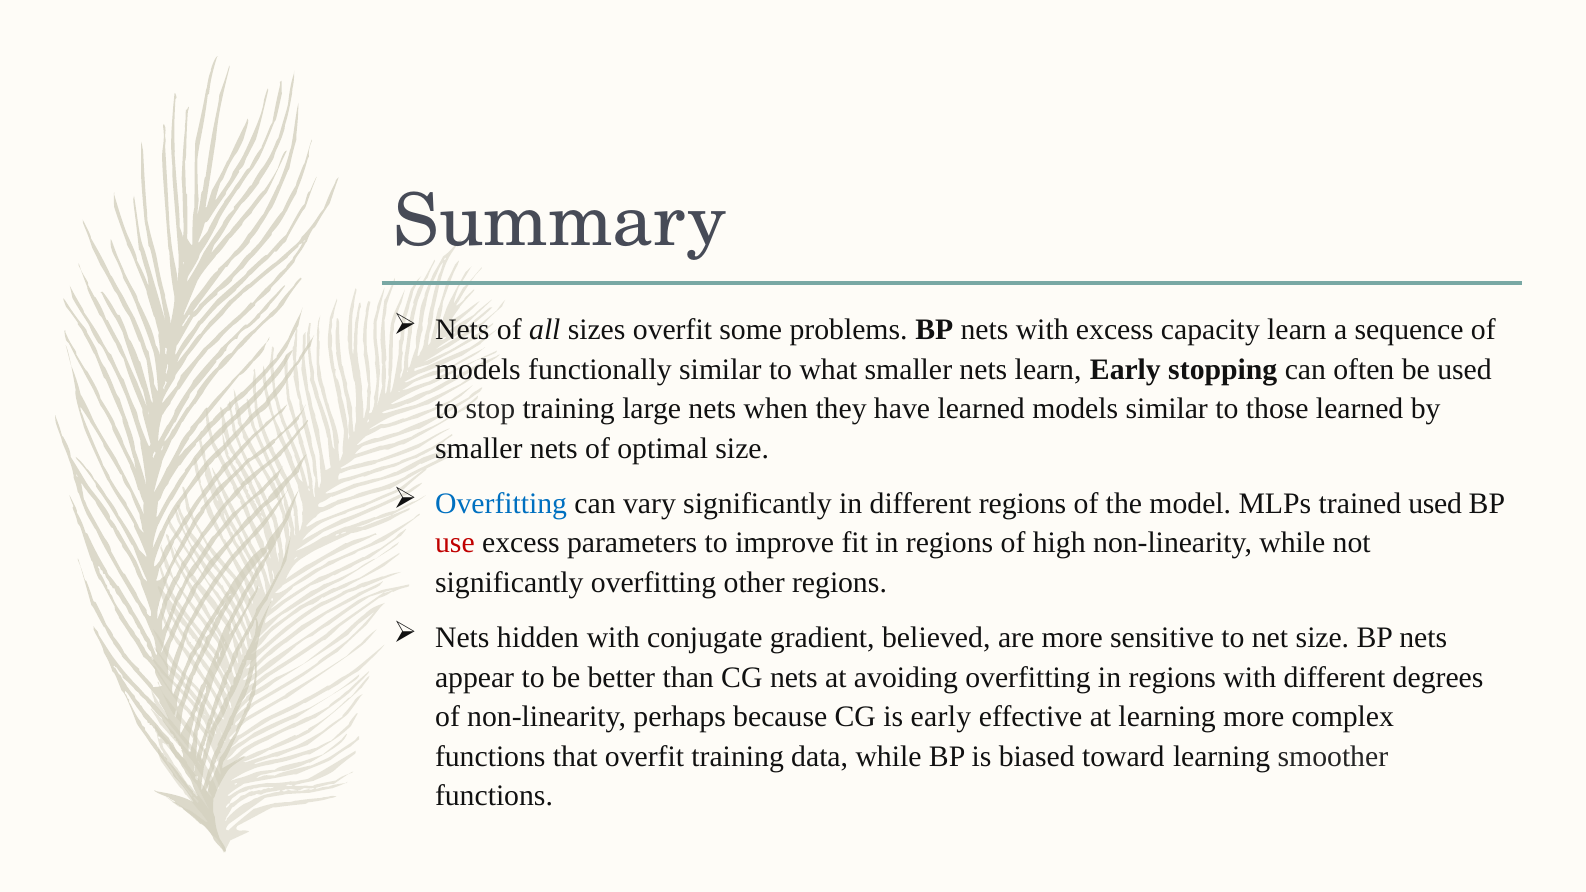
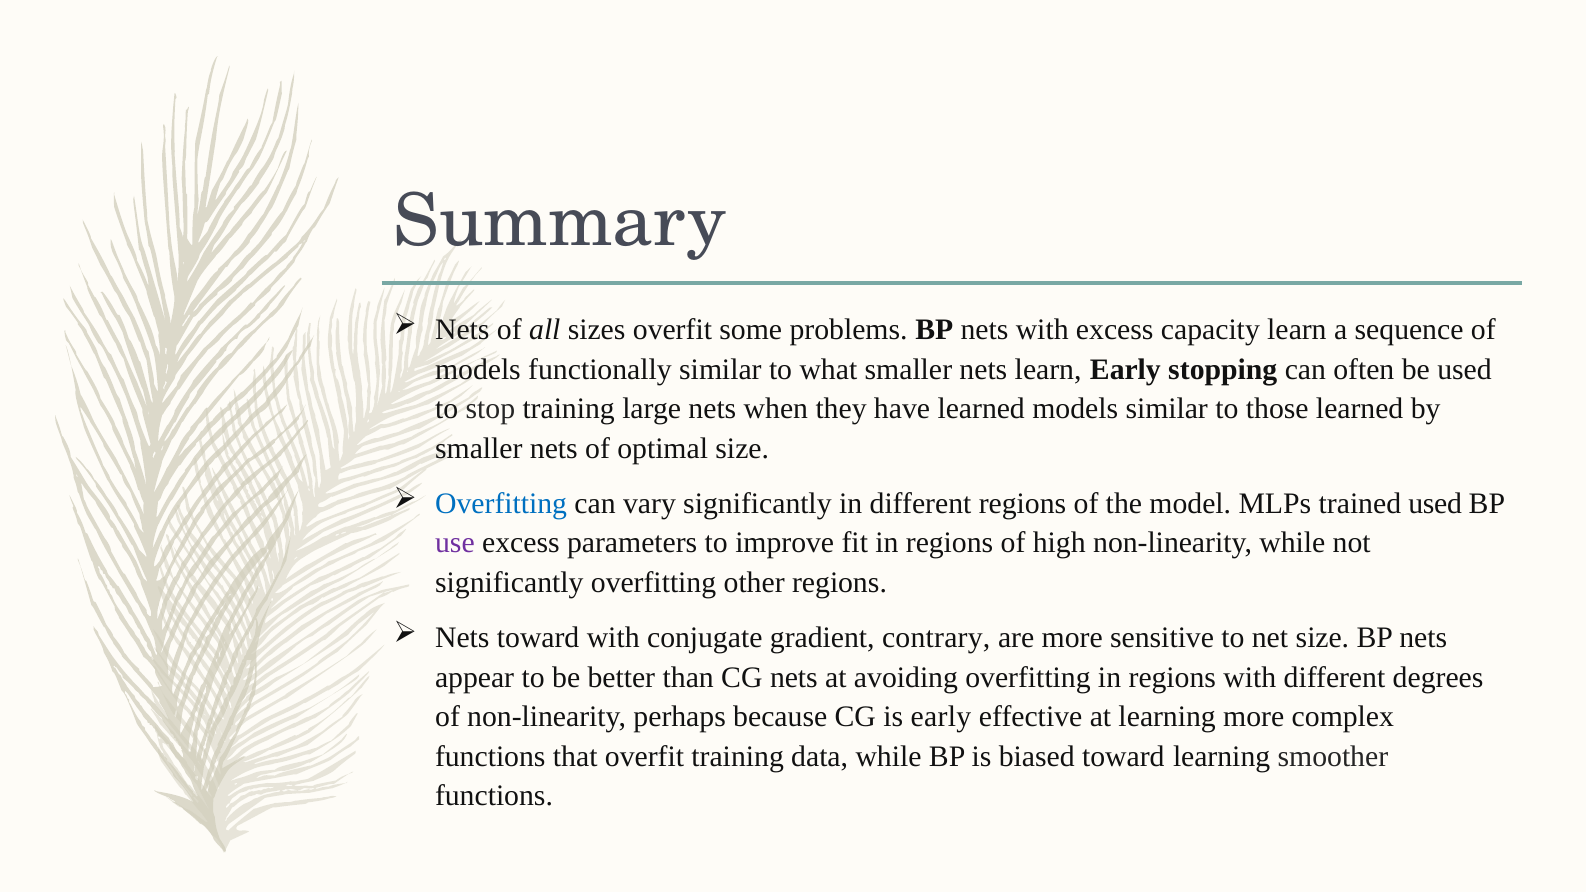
use colour: red -> purple (455, 543)
Nets hidden: hidden -> toward (538, 638)
believed: believed -> contrary (936, 638)
